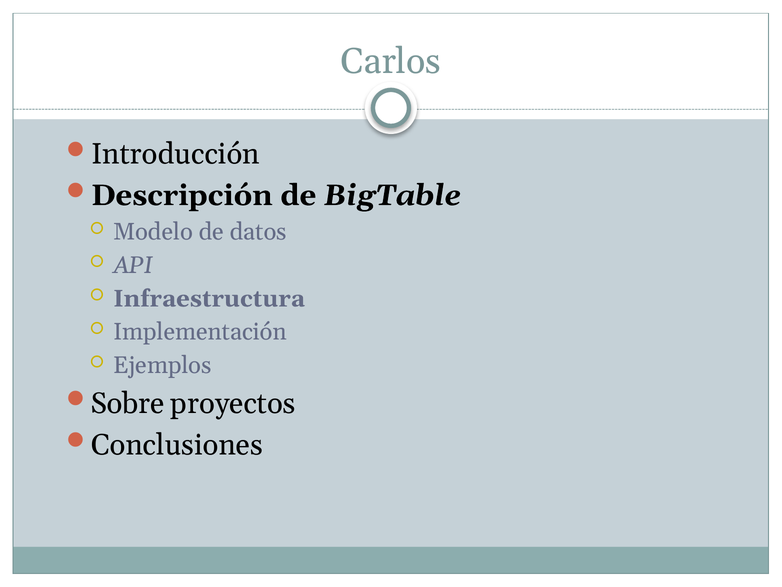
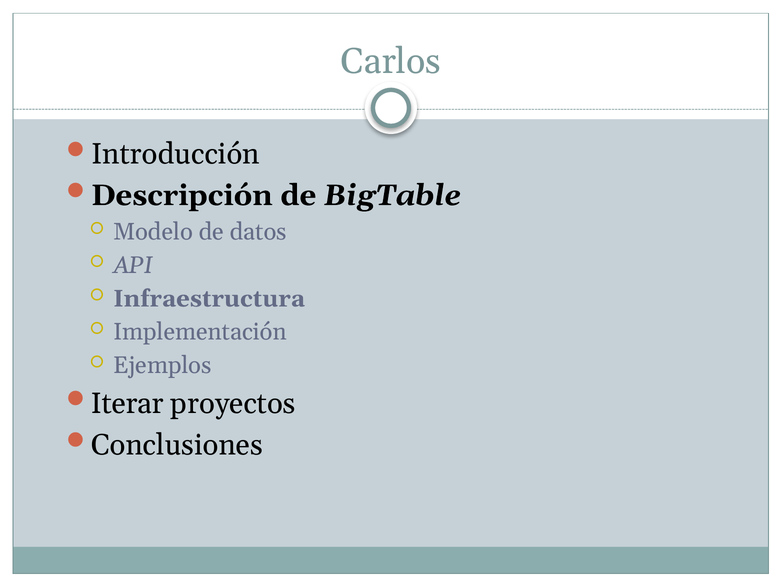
Sobre: Sobre -> Iterar (127, 403)
